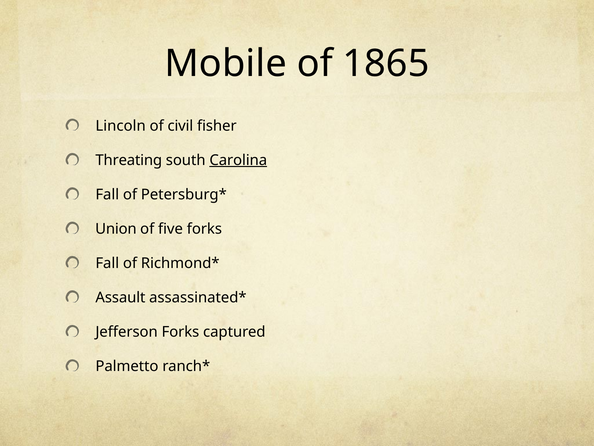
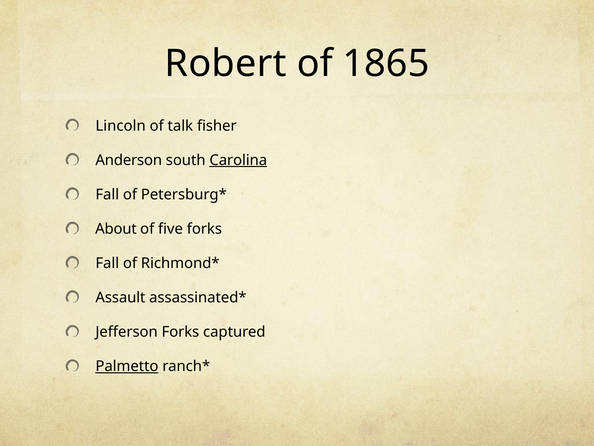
Mobile: Mobile -> Robert (226, 64)
civil: civil -> talk (180, 126)
Threating: Threating -> Anderson (129, 160)
Union: Union -> About (116, 229)
Palmetto underline: none -> present (127, 366)
